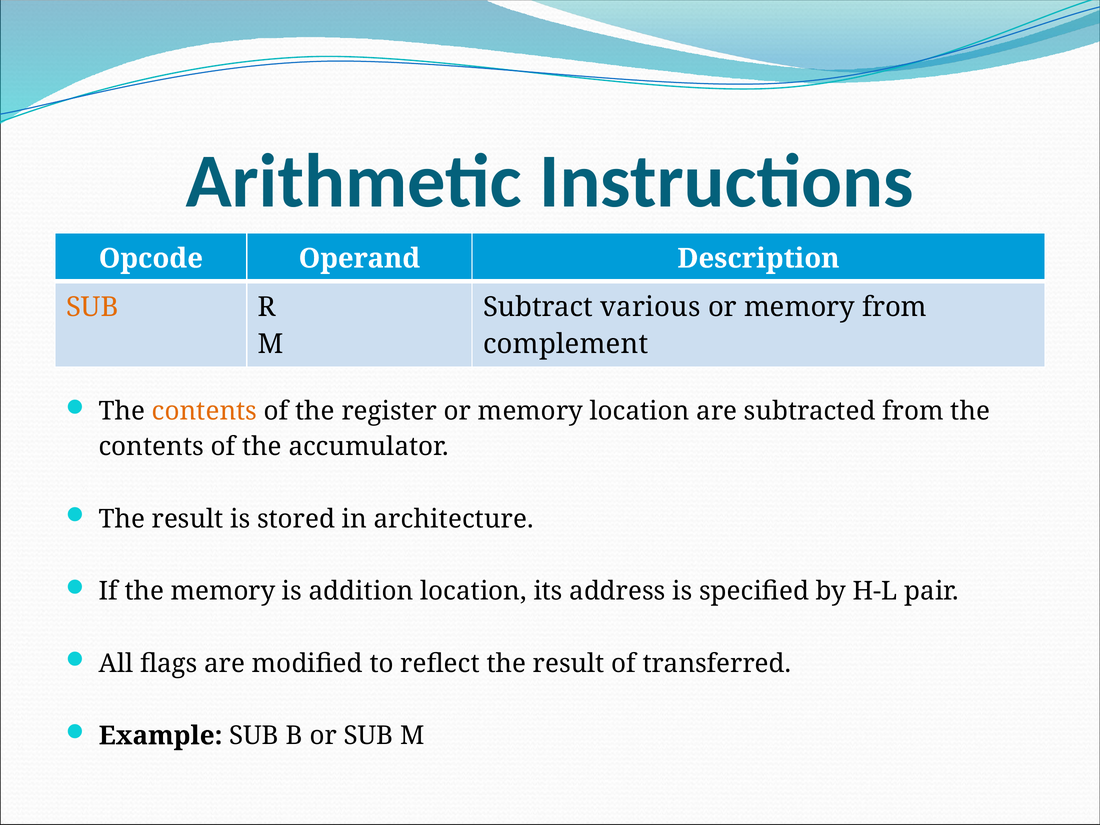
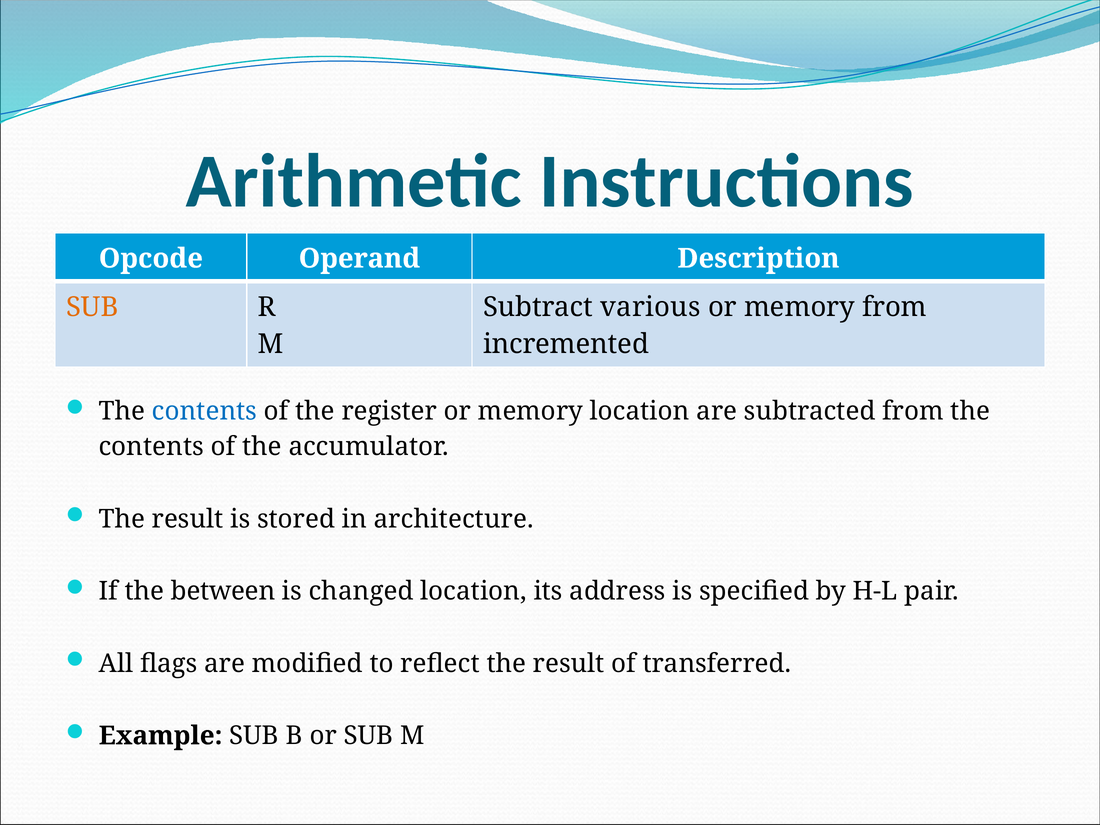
complement: complement -> incremented (566, 344)
contents colour: orange -> blue (205, 411)
the memory: memory -> between (223, 591)
addition: addition -> changed (361, 591)
